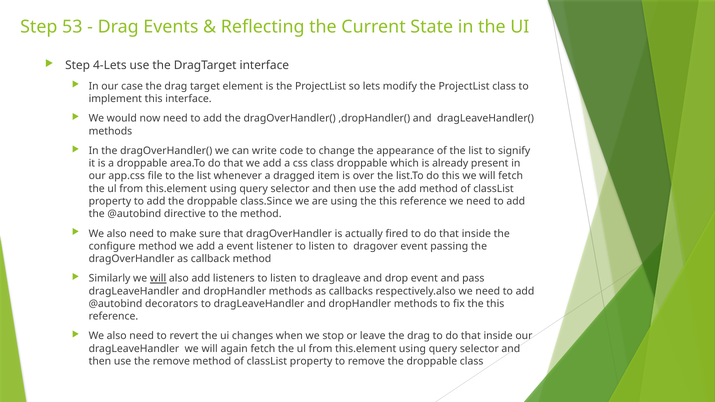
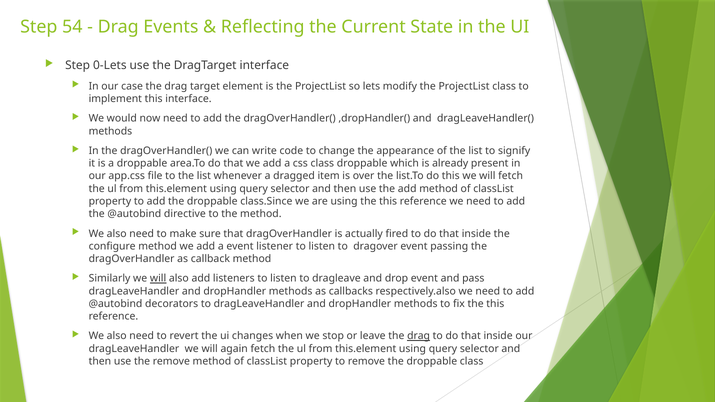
53: 53 -> 54 (72, 27)
4-Lets: 4-Lets -> 0-Lets (110, 65)
drag underline: none -> present (419, 336)
